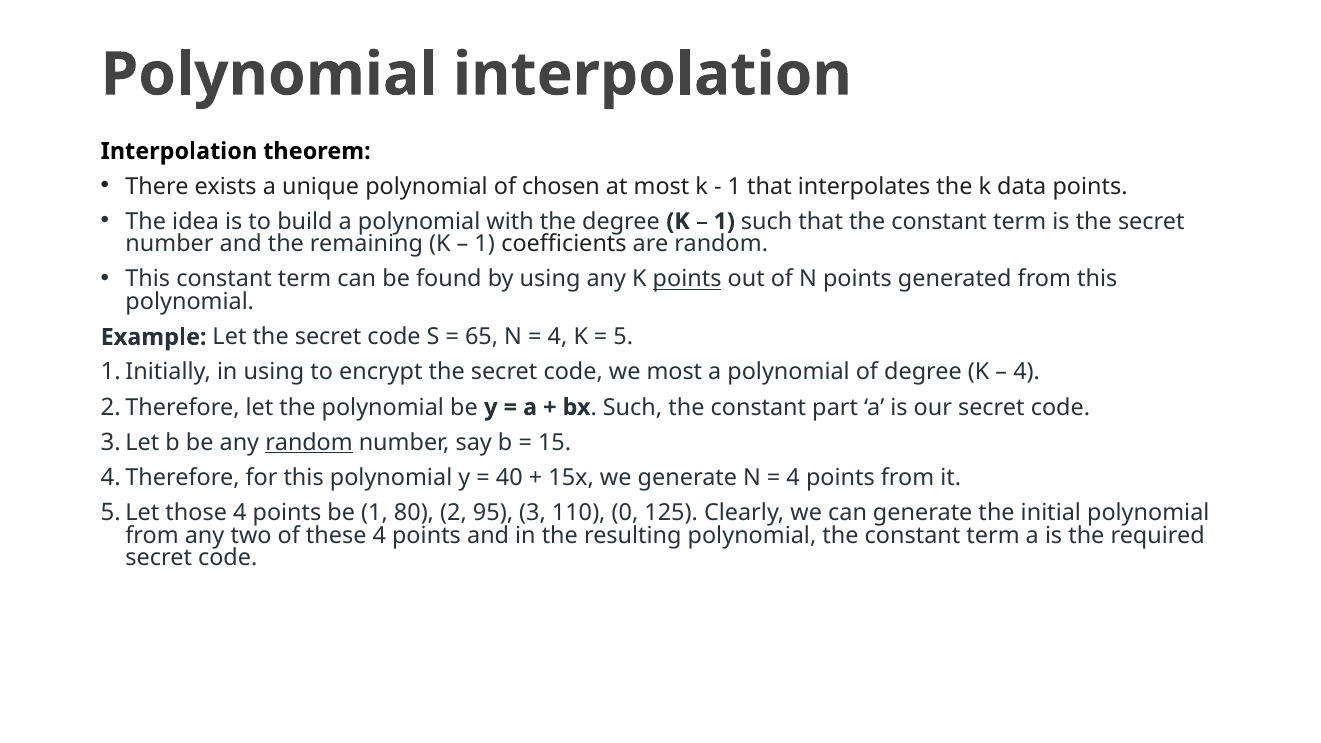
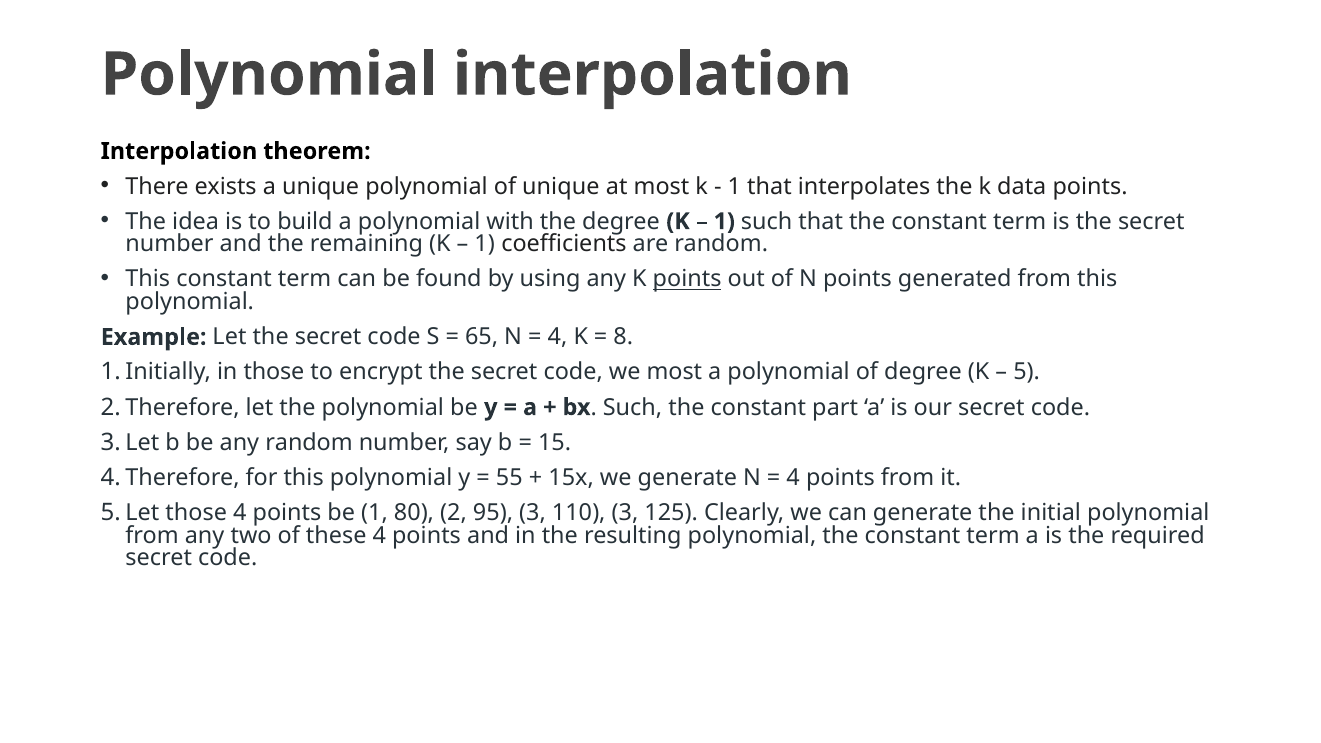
of chosen: chosen -> unique (561, 186)
5: 5 -> 8 (623, 337)
in using: using -> those (274, 372)
4: 4 -> 5 (1027, 372)
random underline: present -> none (309, 442)
40: 40 -> 55 (509, 478)
110 0: 0 -> 3 (625, 513)
